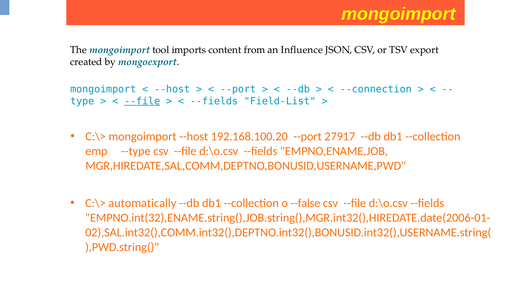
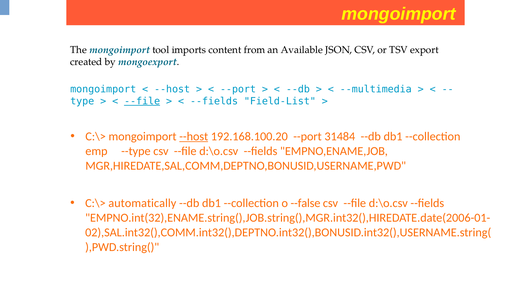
Influence: Influence -> Available (302, 50)
--connection: --connection -> --multimedia (376, 89)
--host underline: none -> present (194, 136)
27917: 27917 -> 31484 (340, 136)
